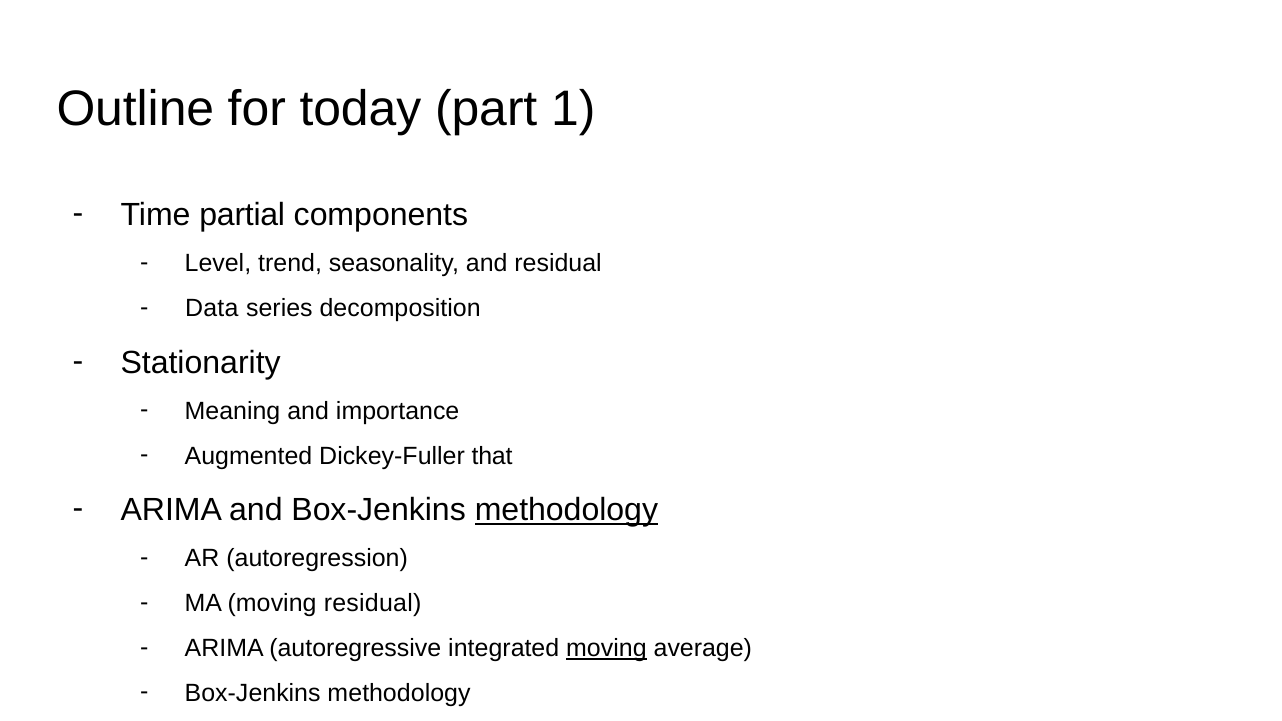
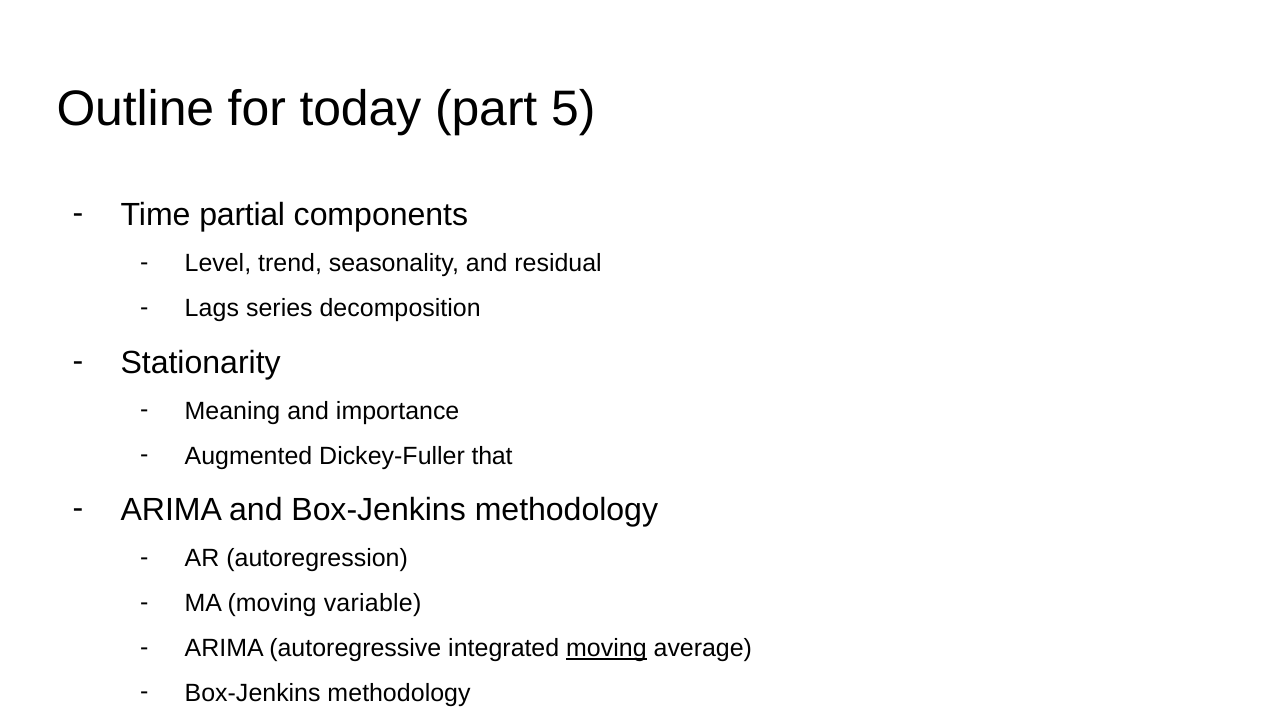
1: 1 -> 5 (573, 109)
Data: Data -> Lags (212, 309)
methodology underline: present -> none (566, 510)
moving residual: residual -> variable (373, 603)
